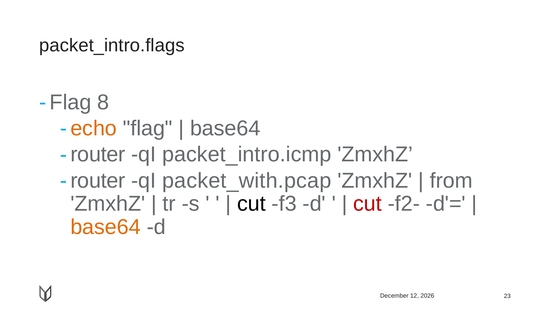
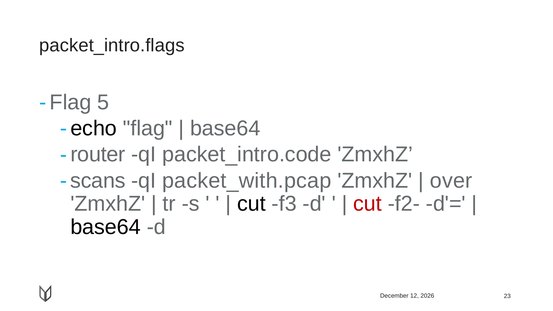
8: 8 -> 5 (103, 102)
echo colour: orange -> black (94, 129)
packet_intro.icmp: packet_intro.icmp -> packet_intro.code (247, 155)
router: router -> scans (98, 181)
from: from -> over (451, 181)
base64 colour: orange -> black (106, 227)
